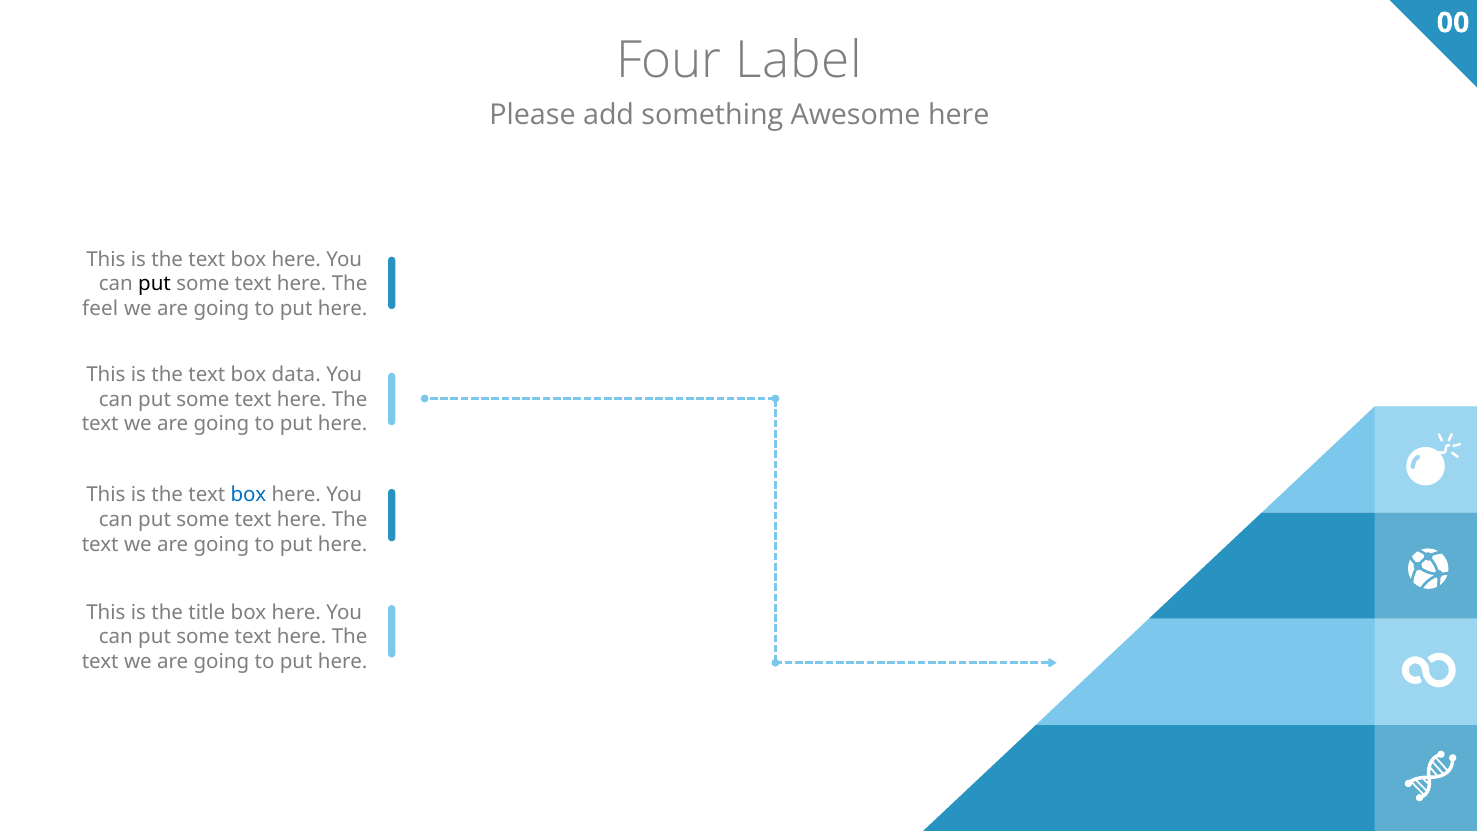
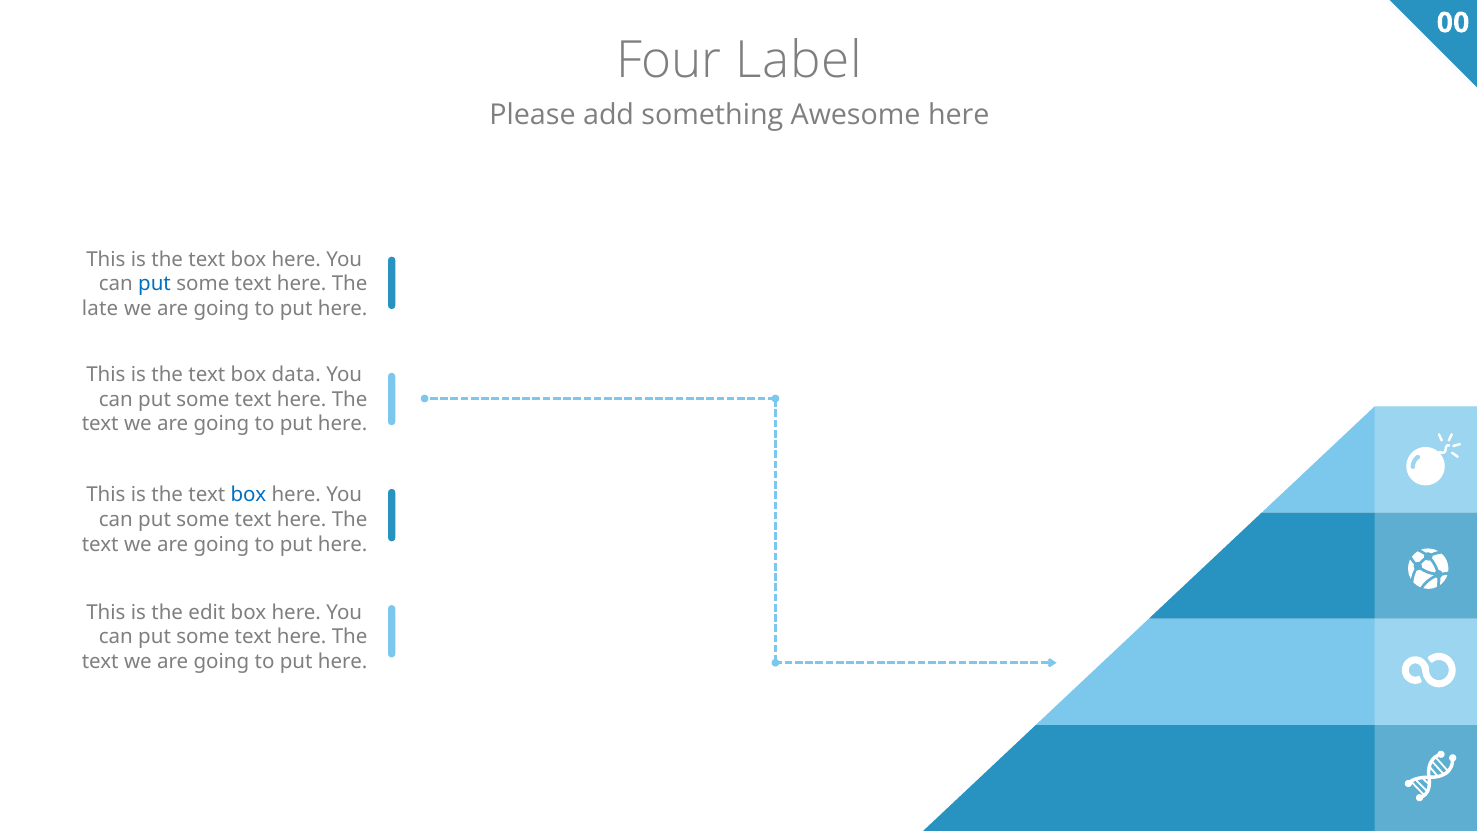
put colour: black -> blue (155, 284)
feel: feel -> late (100, 308)
title: title -> edit (207, 612)
